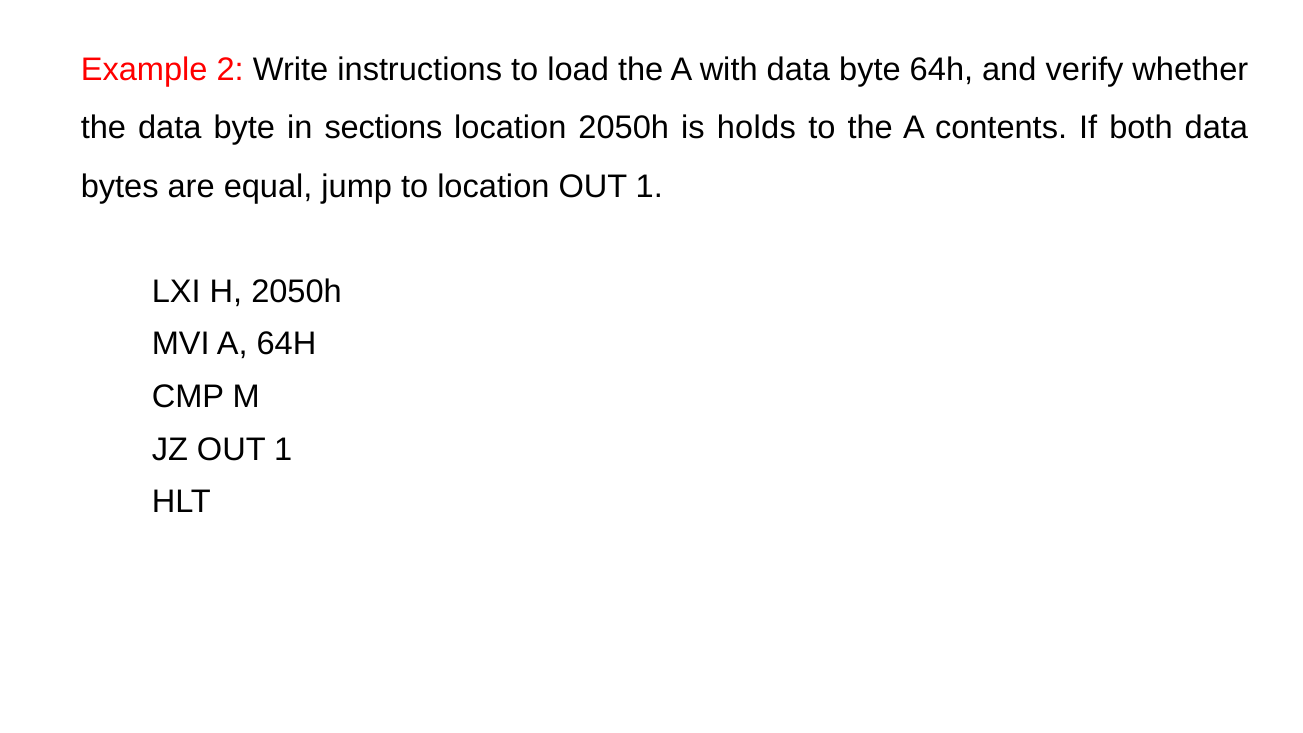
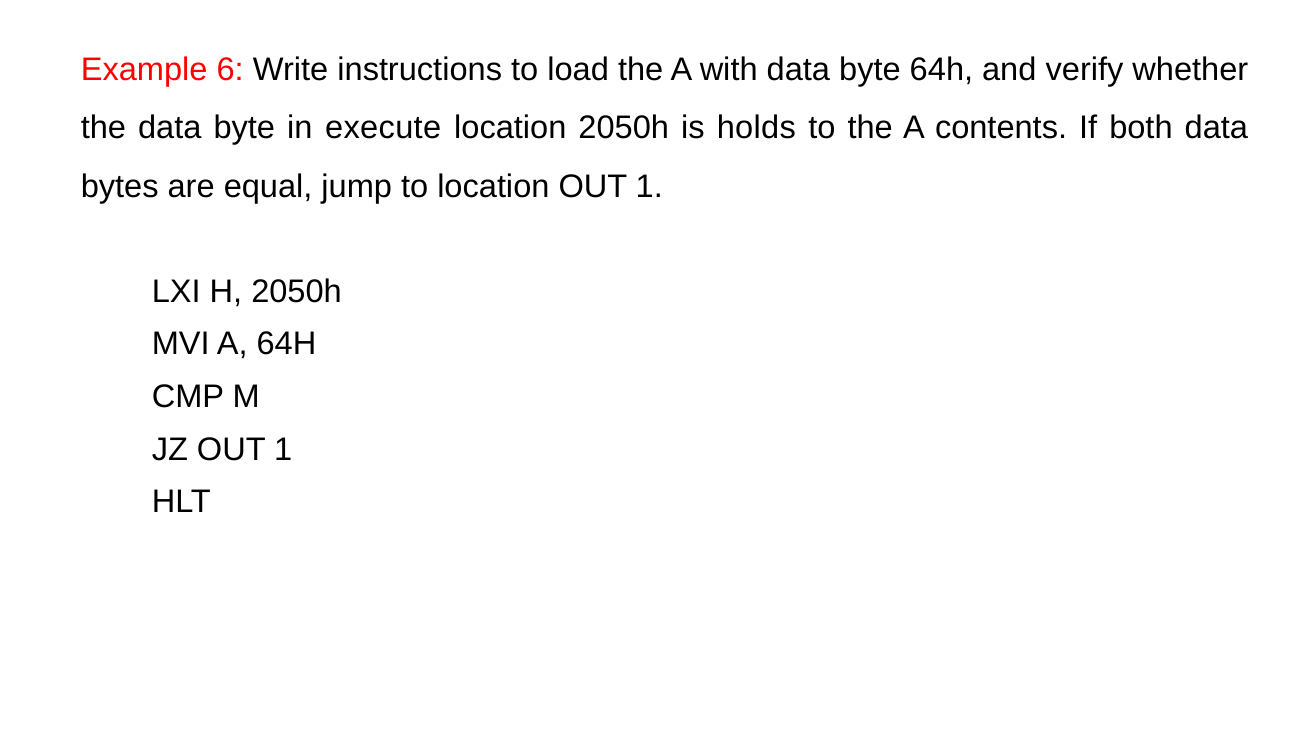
2: 2 -> 6 (230, 70)
sections: sections -> execute (383, 128)
